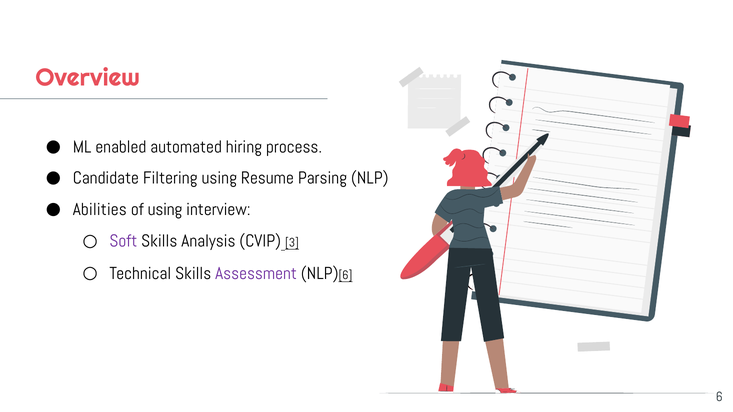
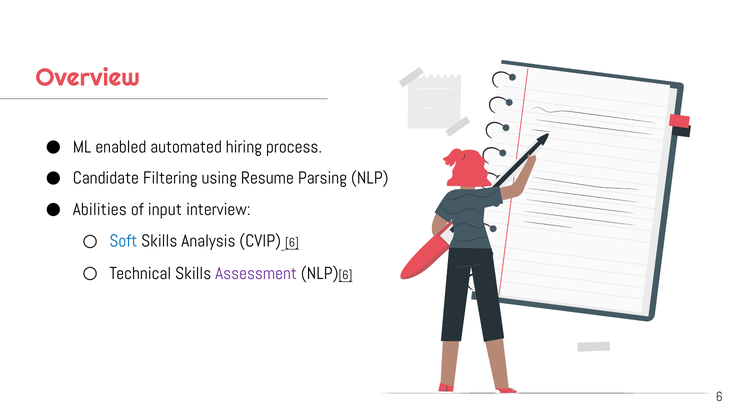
of using: using -> input (165, 209)
Soft colour: purple -> blue (123, 241)
CVIP 3: 3 -> 6 (292, 243)
